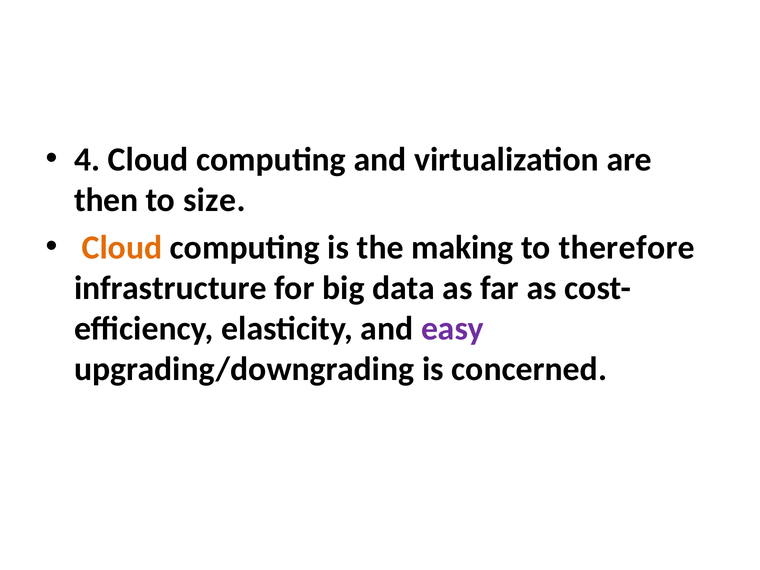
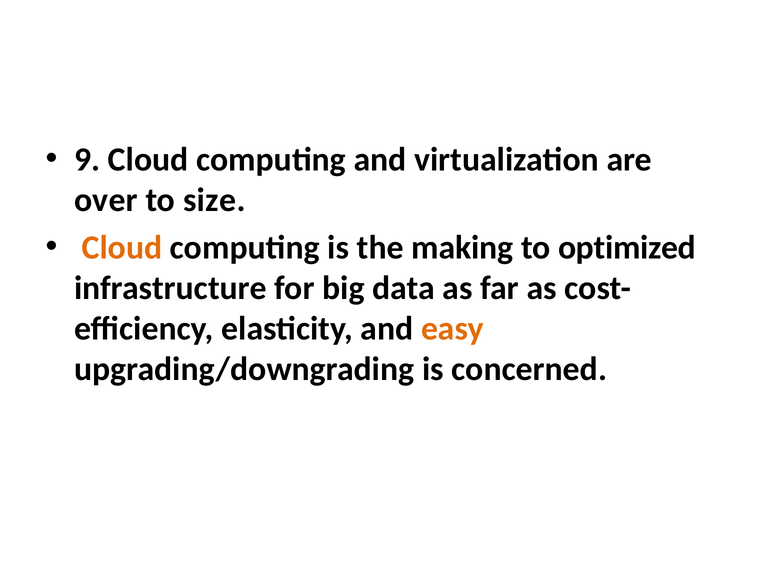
4: 4 -> 9 (87, 159)
then: then -> over (106, 200)
therefore: therefore -> optimized (627, 247)
easy colour: purple -> orange (452, 329)
